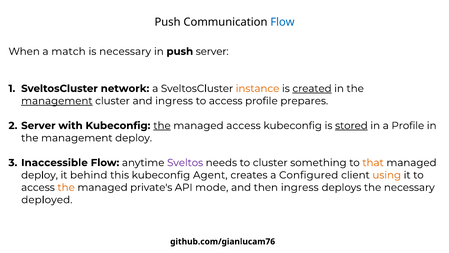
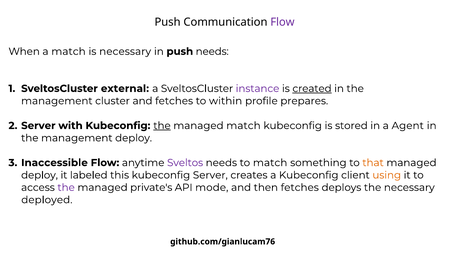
Flow colour: blue -> purple (282, 22)
push server: server -> needs (212, 51)
network: network -> external (125, 88)
instance colour: orange -> purple (258, 88)
management underline: present -> none (57, 101)
and ingress: ingress -> fetches (174, 101)
access: access -> within (226, 101)
managed access: access -> match (243, 125)
stored underline: present -> none (351, 125)
a Profile: Profile -> Agent (408, 125)
to cluster: cluster -> match (270, 162)
behind: behind -> labeled (89, 175)
kubeconfig Agent: Agent -> Server (210, 175)
a Configured: Configured -> Kubeconfig (309, 175)
the colour: orange -> purple (66, 187)
then ingress: ingress -> fetches (300, 187)
